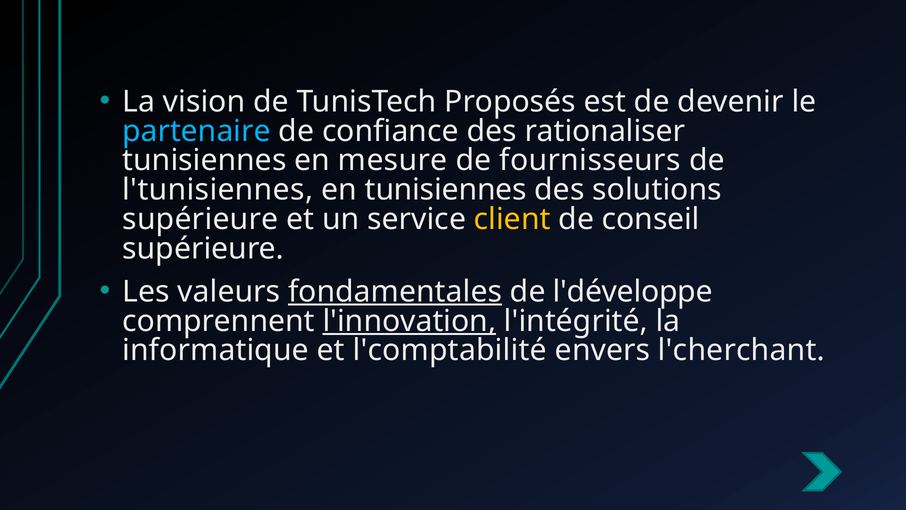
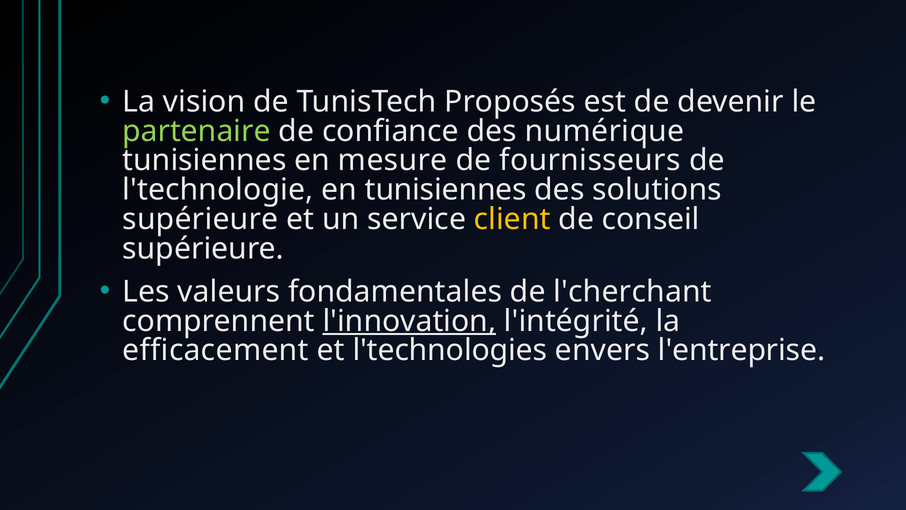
partenaire colour: light blue -> light green (196, 131)
rationaliser: rationaliser -> numérique (605, 131)
l'tunisiennes: l'tunisiennes -> l'technologie (218, 190)
fondamentales underline: present -> none (395, 291)
l'développe: l'développe -> l'cherchant (633, 291)
informatique: informatique -> efficacement (216, 350)
l'comptabilité: l'comptabilité -> l'technologies (450, 350)
l'cherchant: l'cherchant -> l'entreprise (742, 350)
